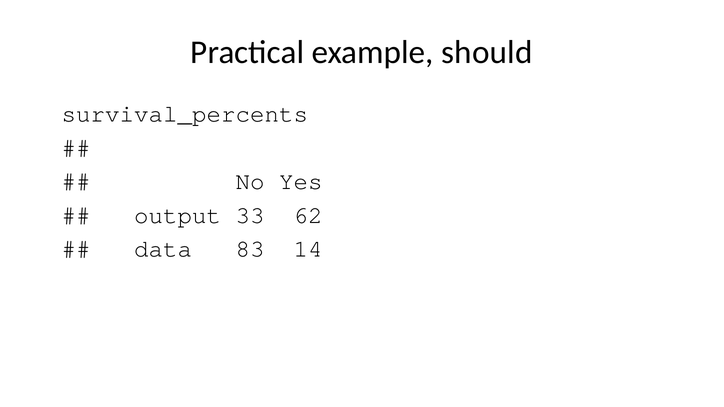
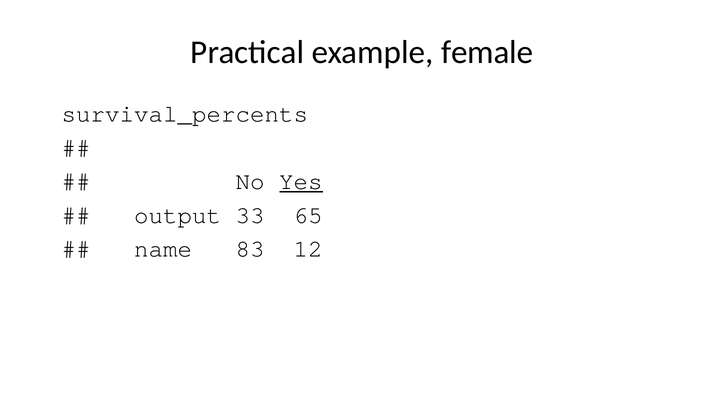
should: should -> female (487, 53)
Yes underline: none -> present (301, 182)
62: 62 -> 65 (308, 215)
data: data -> name (163, 249)
14: 14 -> 12 (308, 249)
